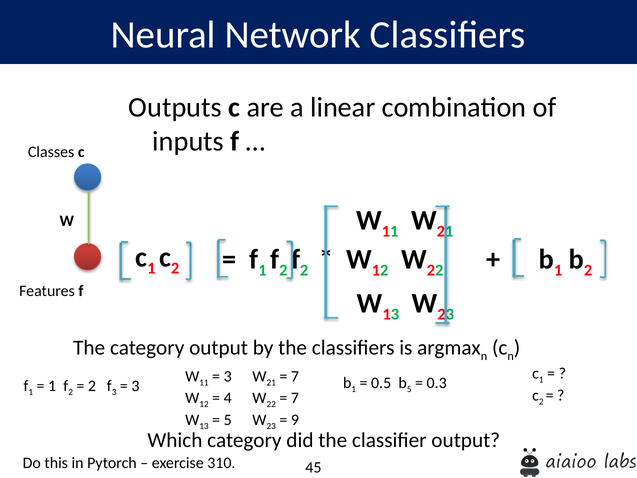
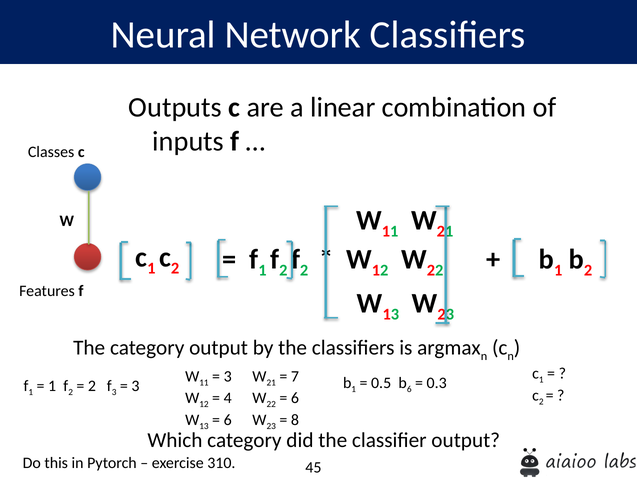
5: 5 -> 6 (409, 389)
7: 7 -> 6 (295, 398)
5: 5 -> 6 (228, 420)
9: 9 -> 8 (295, 420)
